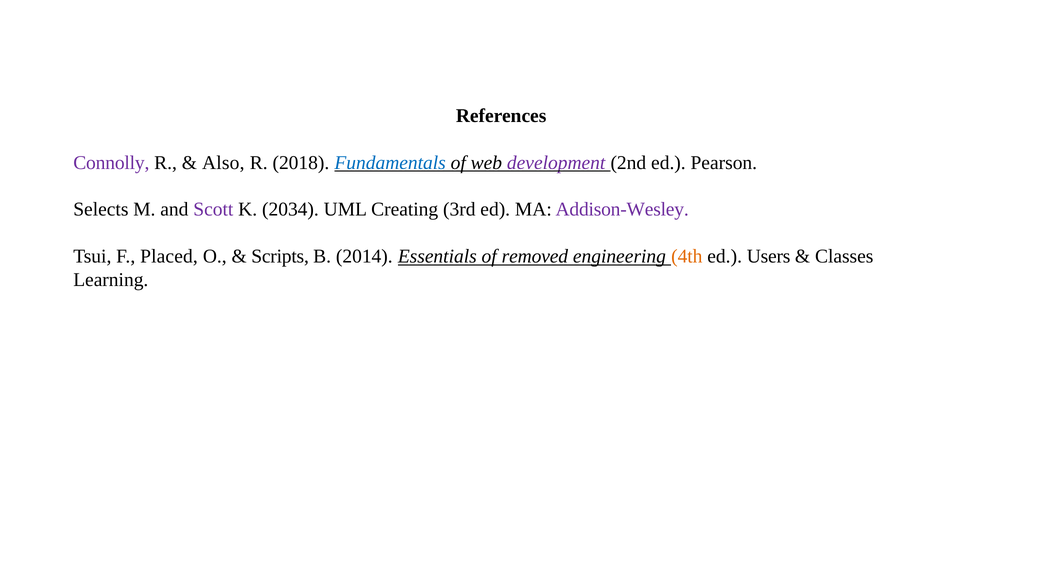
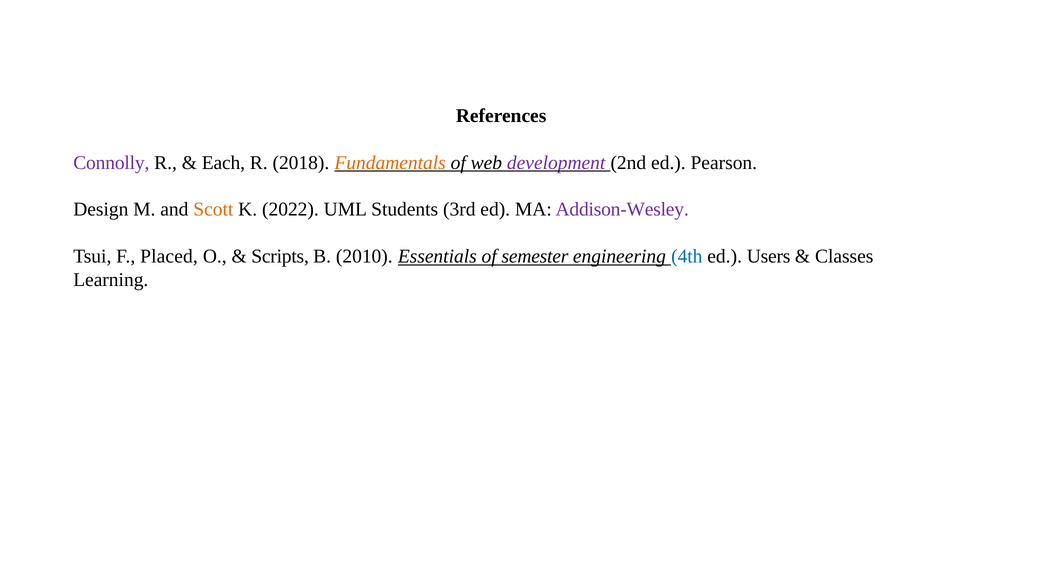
Also: Also -> Each (223, 163)
Fundamentals colour: blue -> orange (390, 163)
Selects: Selects -> Design (101, 209)
Scott colour: purple -> orange (213, 209)
2034: 2034 -> 2022 (290, 209)
Creating: Creating -> Students (405, 209)
2014: 2014 -> 2010 (364, 256)
removed: removed -> semester (535, 256)
4th colour: orange -> blue (687, 256)
